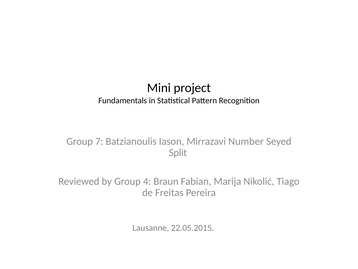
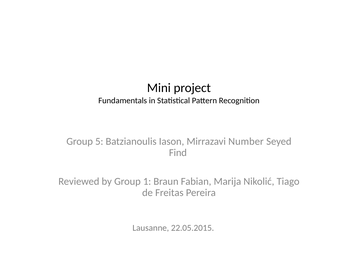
7: 7 -> 5 (99, 141)
Split: Split -> Find (178, 153)
4: 4 -> 1 (147, 181)
